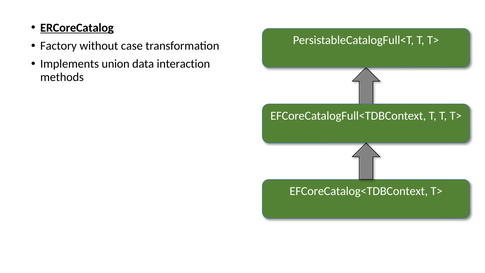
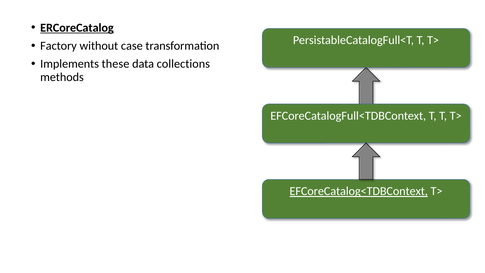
union: union -> these (116, 64)
interaction: interaction -> collections (183, 64)
EFCoreCatalog<TDBContext underline: none -> present (359, 191)
